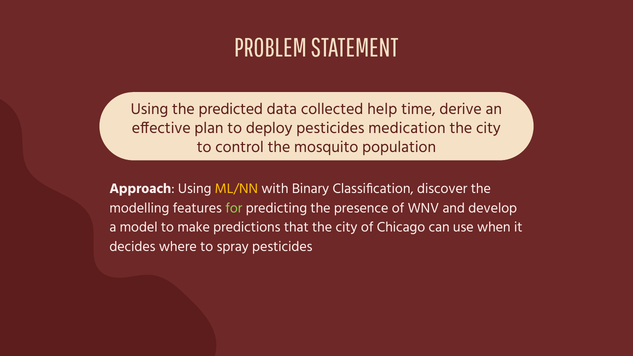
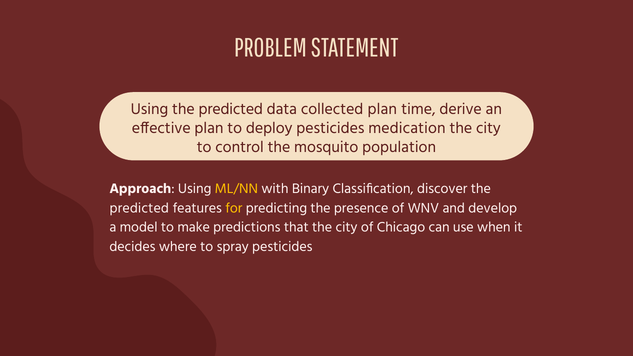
collected help: help -> plan (382, 109)
modelling: modelling -> predicted (139, 208)
for colour: light green -> yellow (234, 208)
